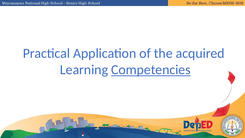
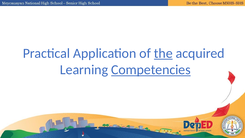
the underline: none -> present (163, 53)
